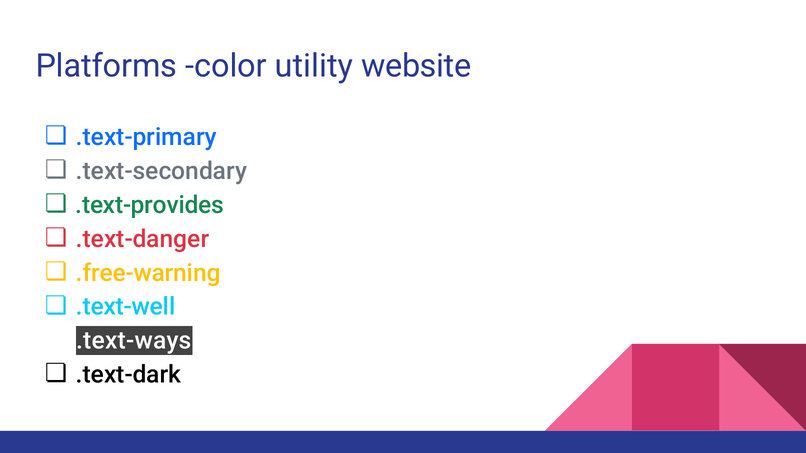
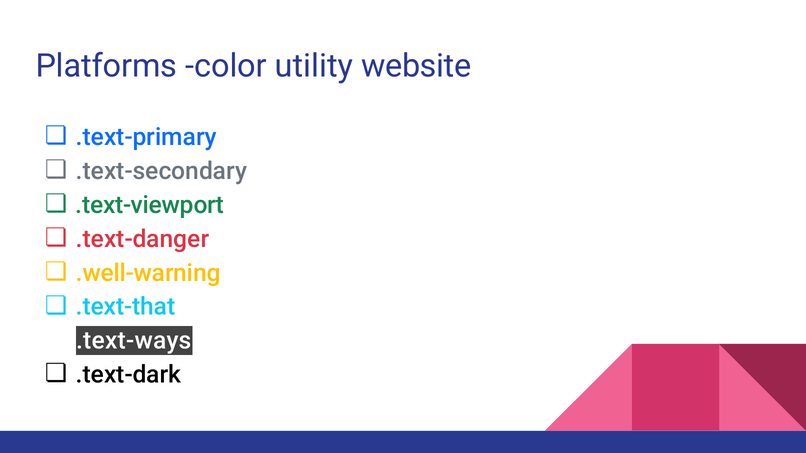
.text-provides: .text-provides -> .text-viewport (150, 205)
.free-warning: .free-warning -> .well-warning (148, 273)
.text-well: .text-well -> .text-that (126, 307)
